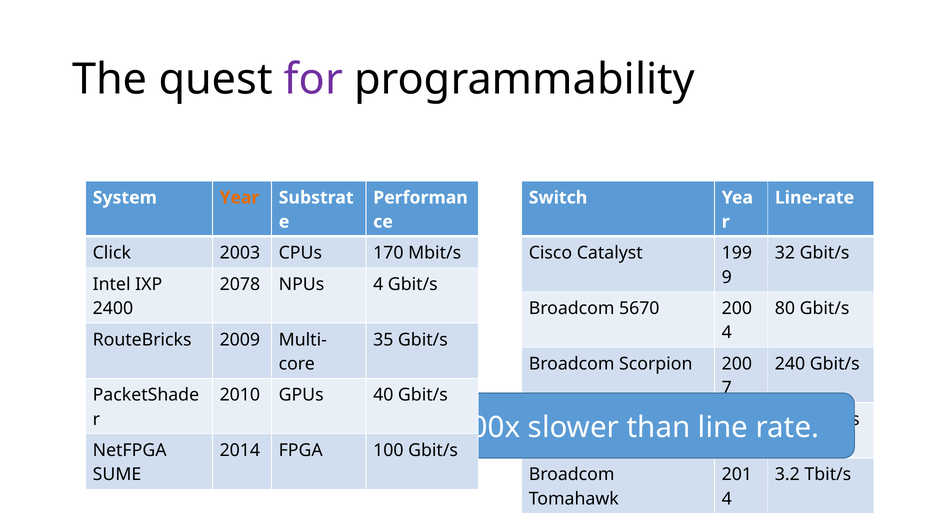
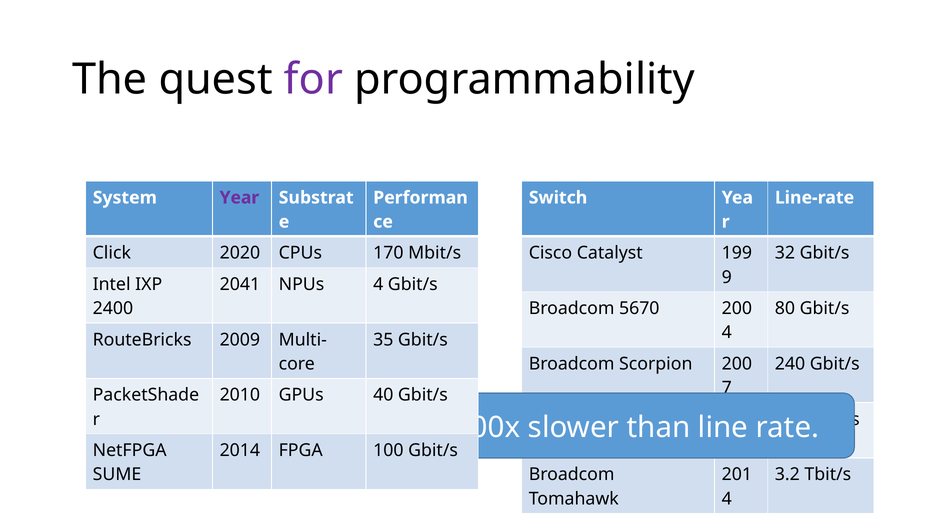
Year colour: orange -> purple (239, 197)
2003: 2003 -> 2020 (240, 253)
2078: 2078 -> 2041 (240, 284)
